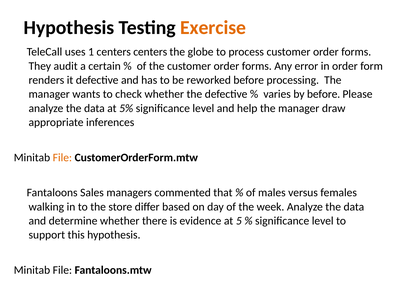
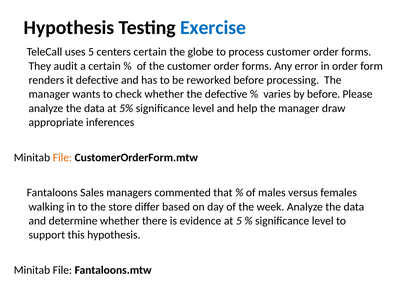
Exercise colour: orange -> blue (213, 27)
uses 1: 1 -> 5 (91, 52)
centers centers: centers -> certain (150, 52)
